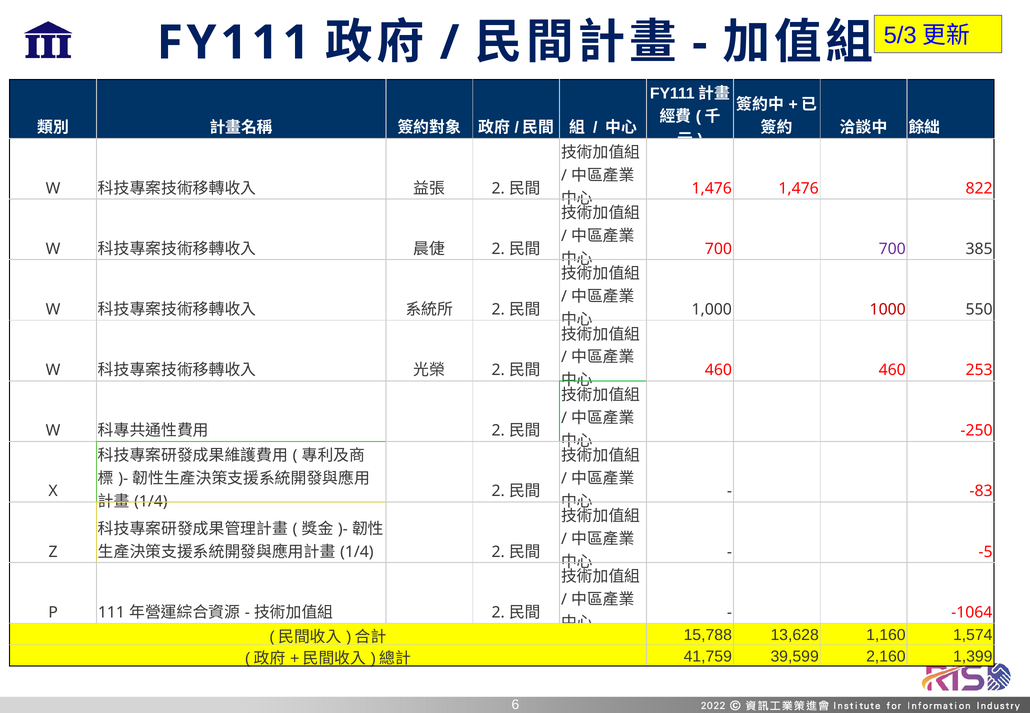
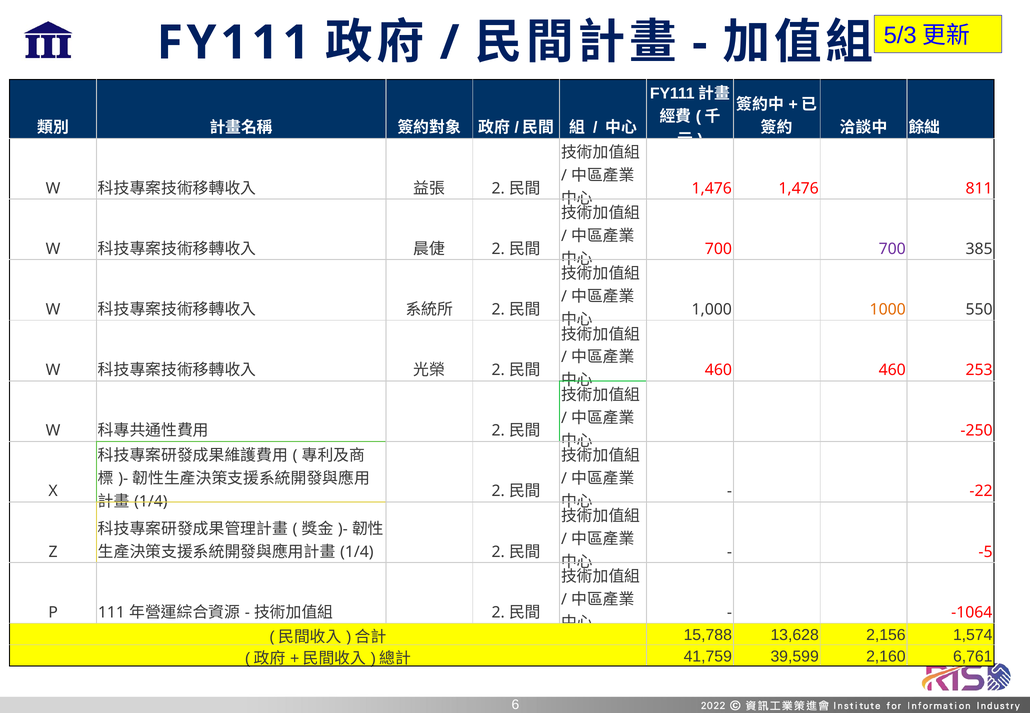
822: 822 -> 811 (979, 188)
1000 colour: red -> orange (888, 309)
-83: -83 -> -22 (981, 491)
1,160: 1,160 -> 2,156 (886, 635)
1,399: 1,399 -> 6,761 (973, 657)
